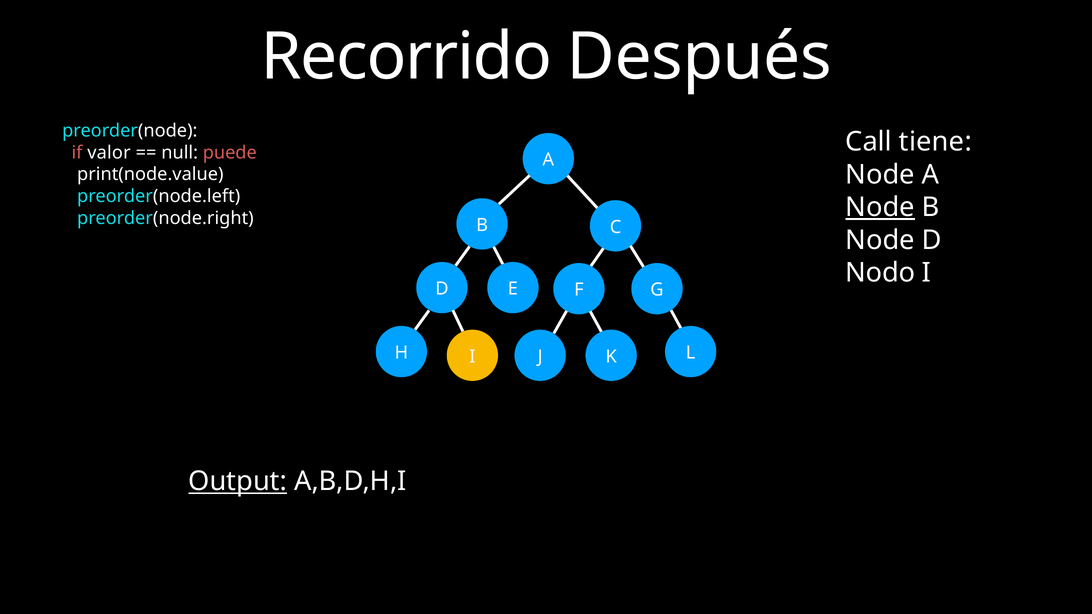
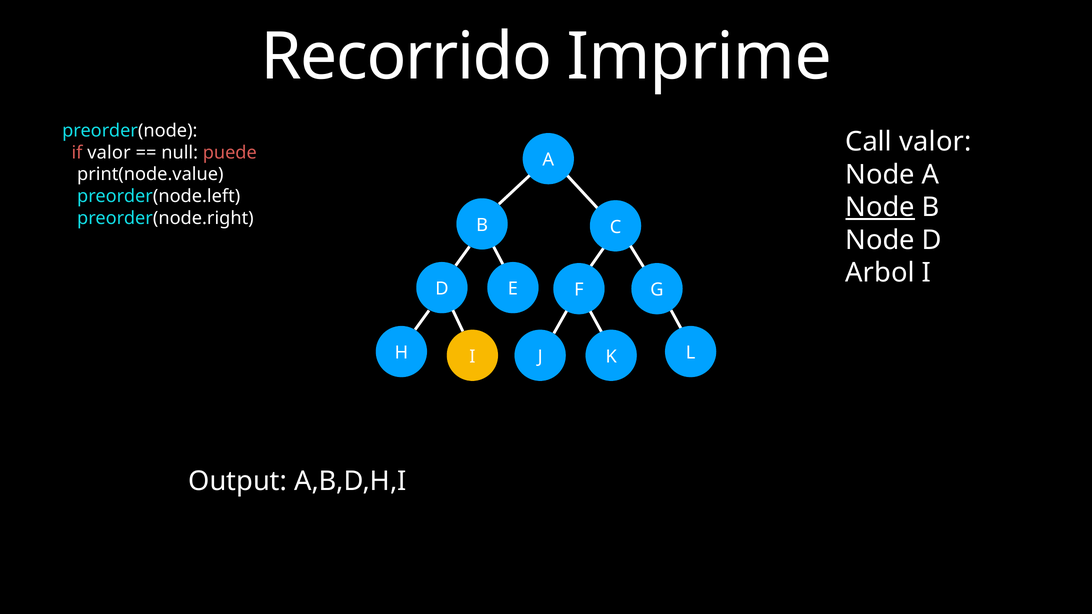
Después: Después -> Imprime (699, 57)
Call tiene: tiene -> valor (935, 142)
Nodo: Nodo -> Arbol (880, 273)
Output underline: present -> none (238, 482)
